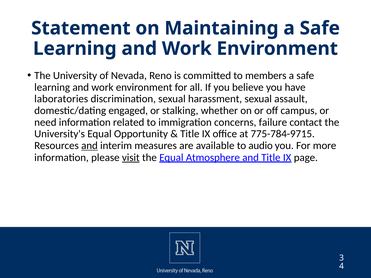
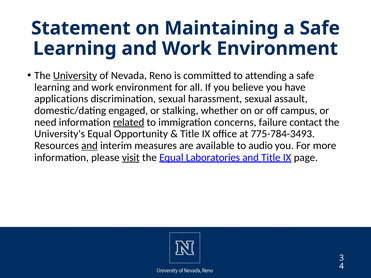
University underline: none -> present (75, 76)
members: members -> attending (266, 76)
laboratories: laboratories -> applications (61, 99)
related underline: none -> present (129, 122)
775-784-9715: 775-784-9715 -> 775-784-3493 (283, 134)
Atmosphere: Atmosphere -> Laboratories (213, 158)
